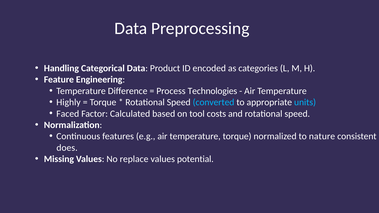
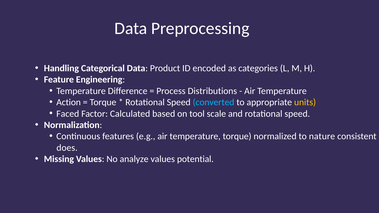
Technologies: Technologies -> Distributions (212, 91)
Highly: Highly -> Action (69, 102)
units colour: light blue -> yellow (305, 102)
costs: costs -> scale (216, 114)
replace: replace -> analyze (134, 159)
